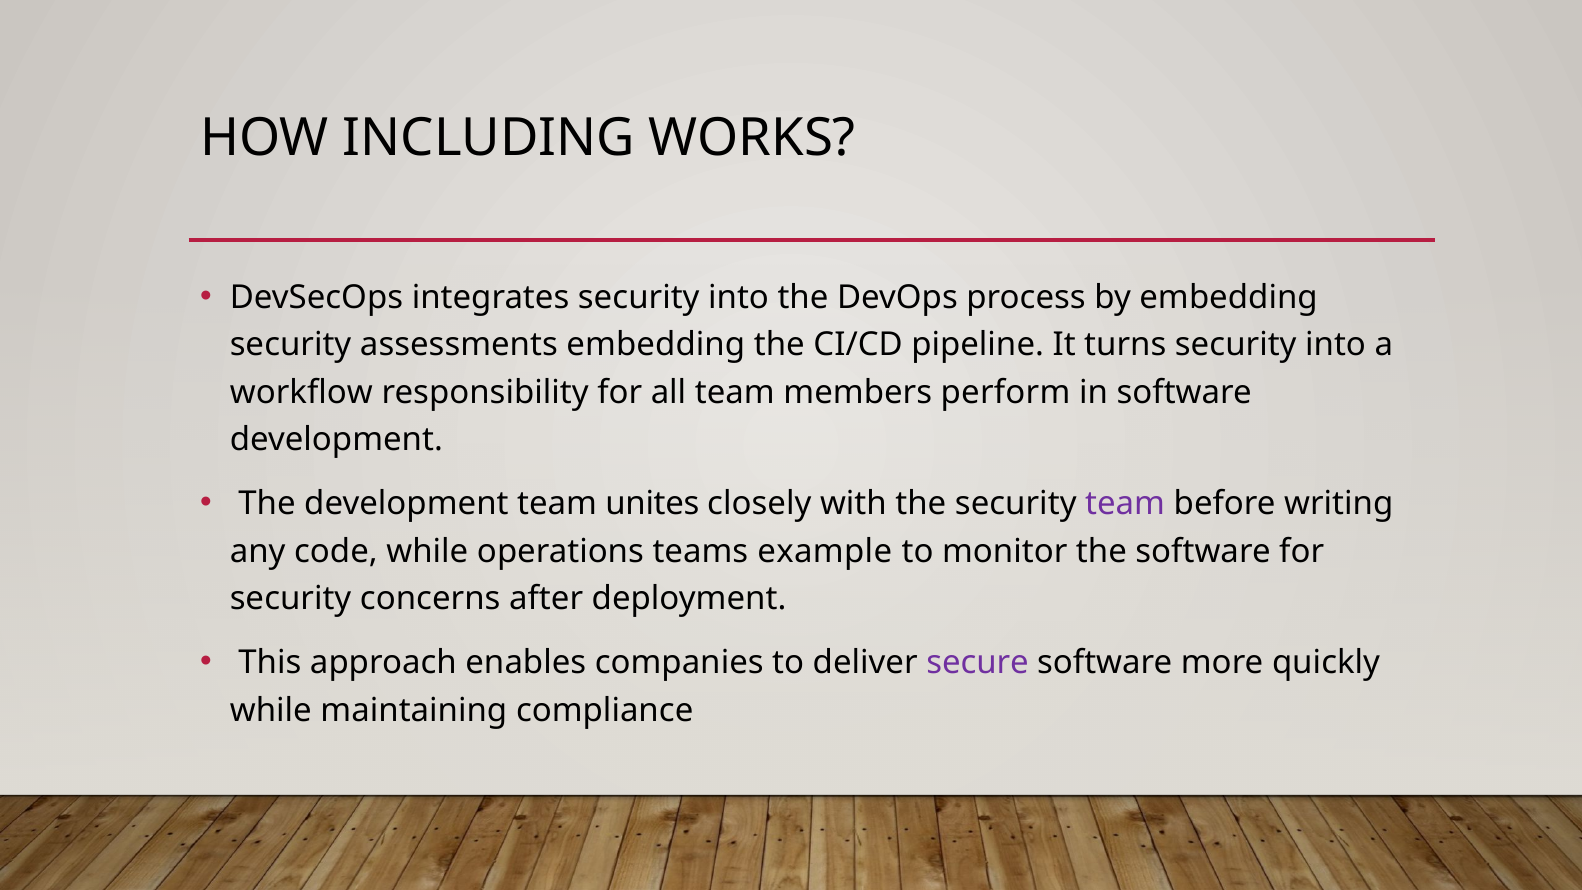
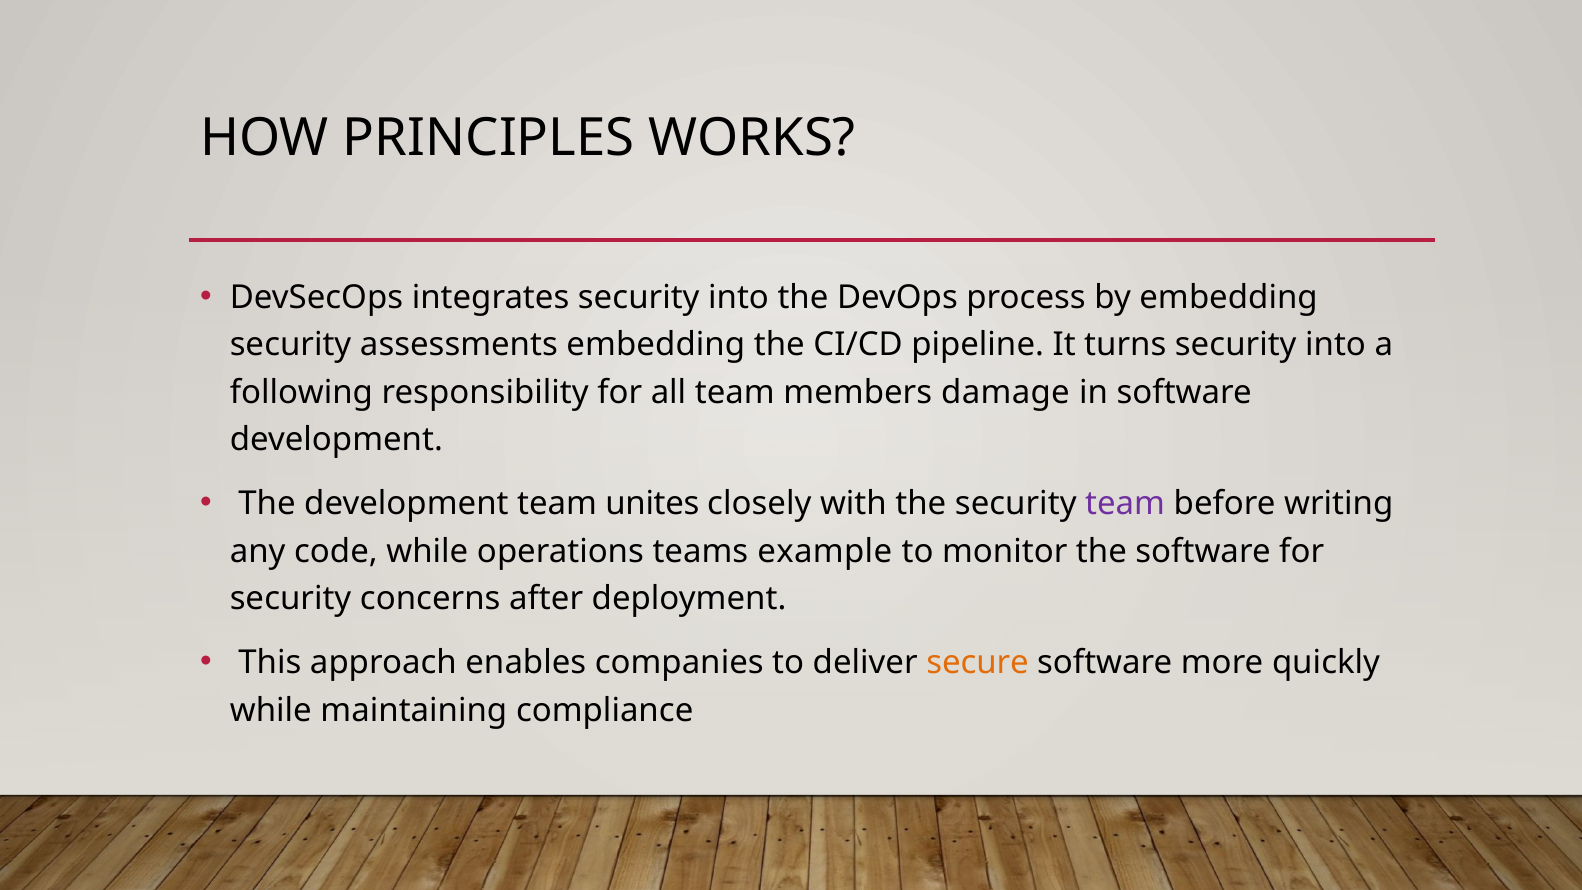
INCLUDING: INCLUDING -> PRINCIPLES (489, 139)
workflow: workflow -> following (301, 392)
perform: perform -> damage (1005, 392)
secure colour: purple -> orange (978, 663)
